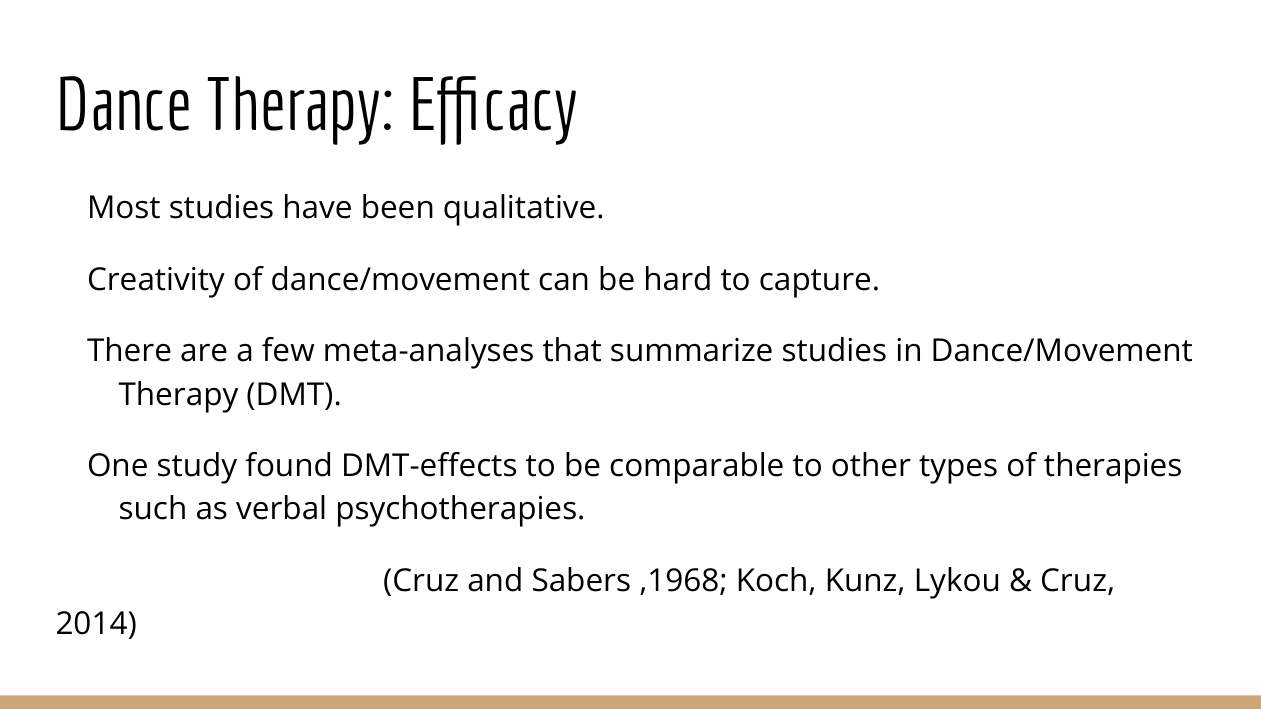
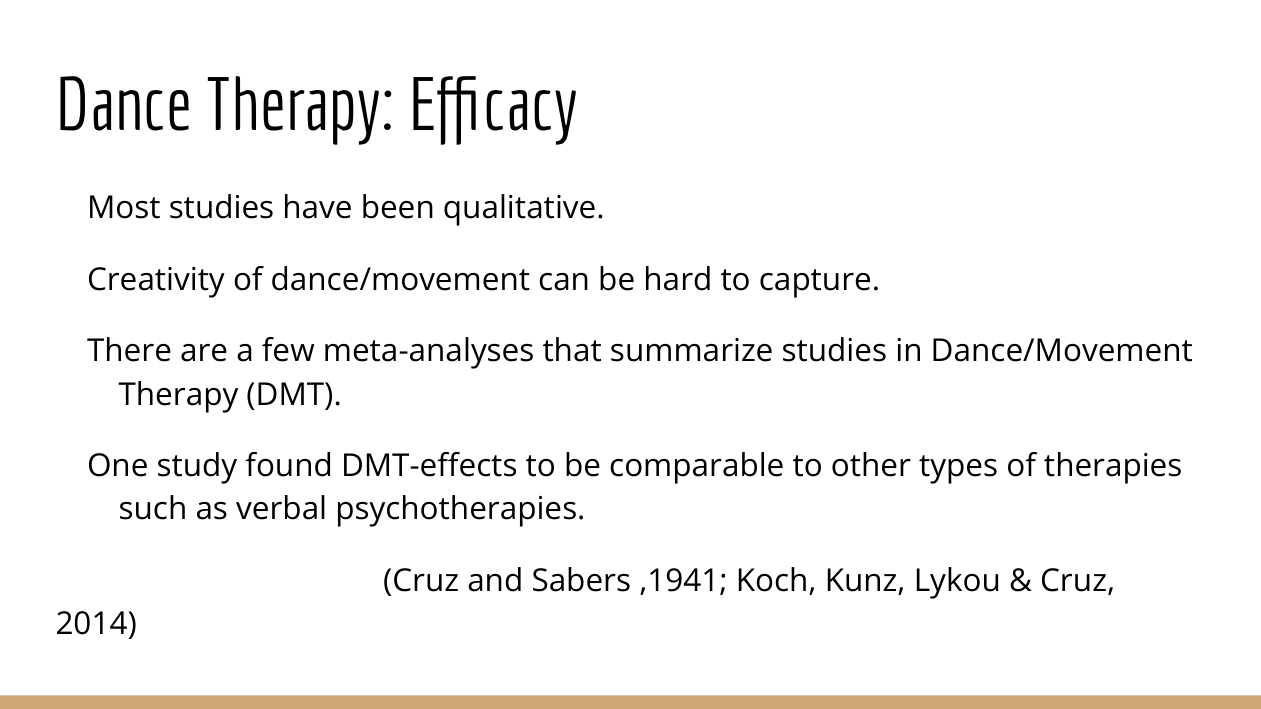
,1968: ,1968 -> ,1941 (683, 581)
